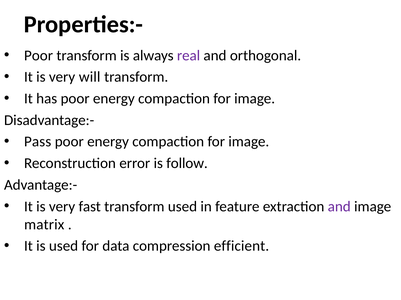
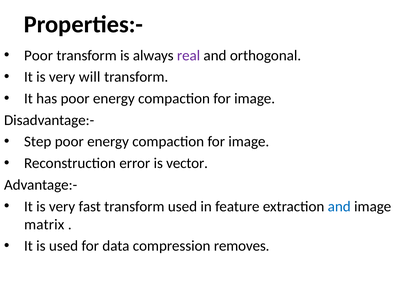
Pass: Pass -> Step (38, 142)
follow: follow -> vector (187, 164)
and colour: purple -> blue (339, 207)
efficient: efficient -> removes (242, 247)
